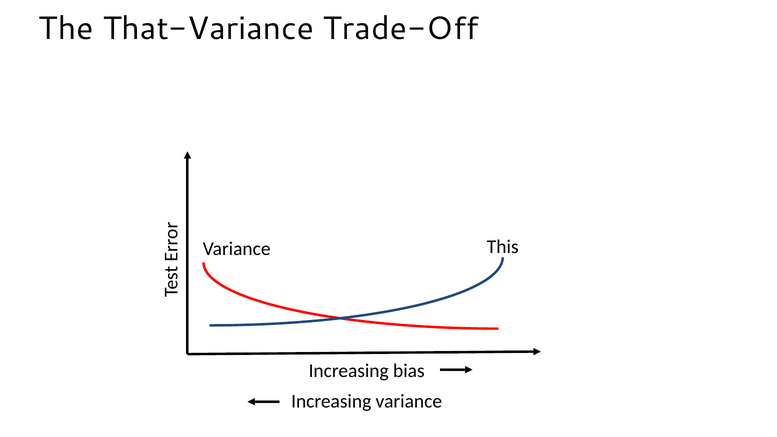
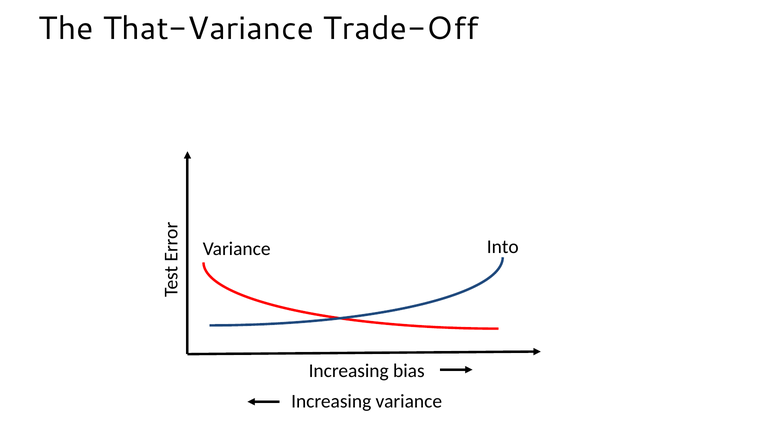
This: This -> Into (503, 247)
